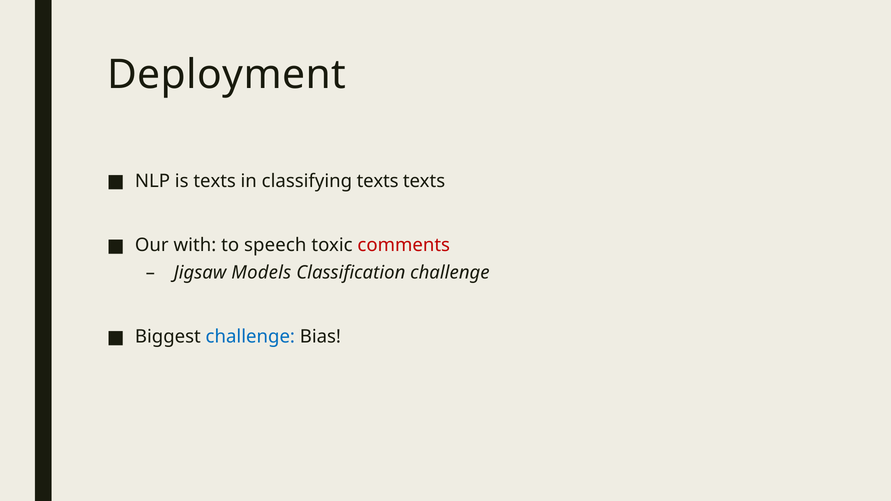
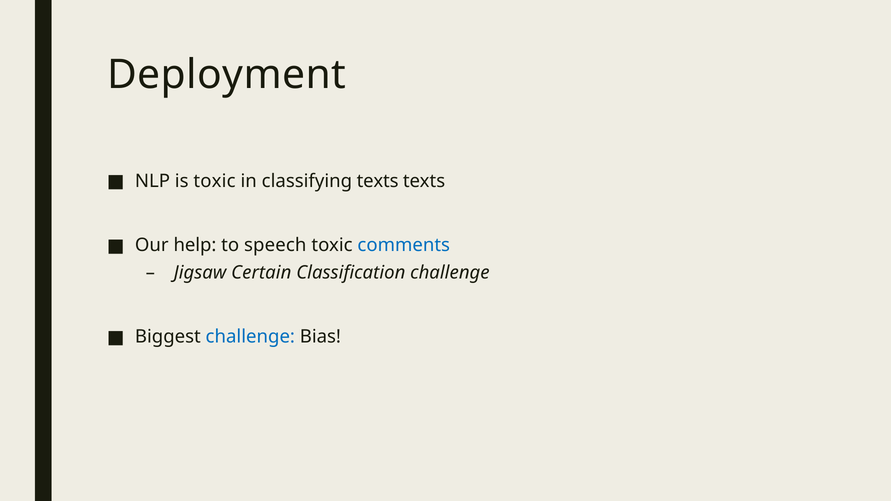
is texts: texts -> toxic (215, 181)
with: with -> help (195, 245)
comments colour: red -> blue (404, 245)
Models: Models -> Certain (261, 273)
